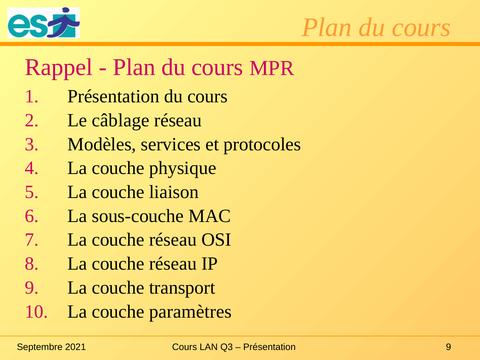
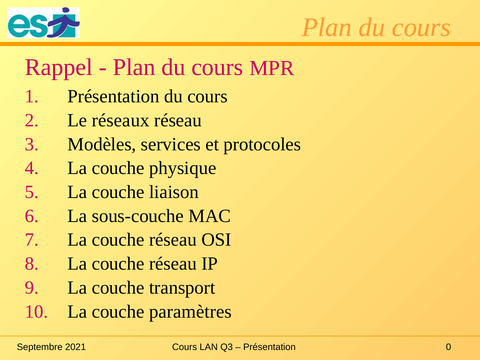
câblage: câblage -> réseaux (121, 120)
2021 9: 9 -> 0 (449, 347)
